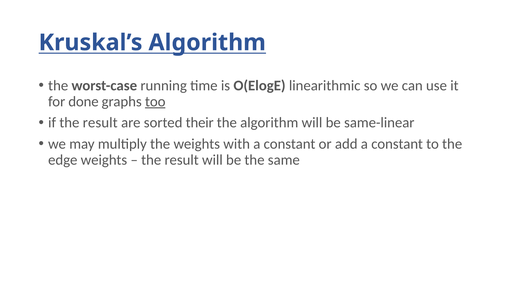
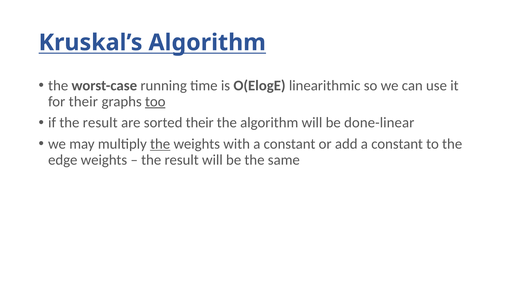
for done: done -> their (83, 102)
same-linear: same-linear -> done-linear (379, 123)
the underline: none -> present (160, 144)
